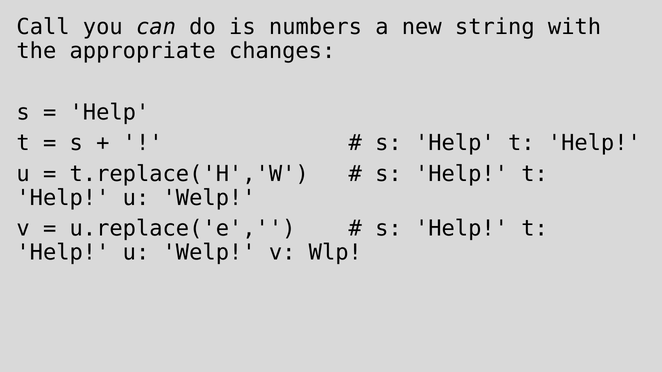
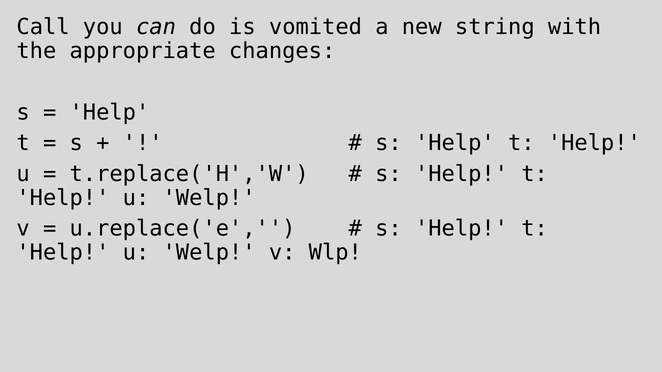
numbers: numbers -> vomited (315, 27)
